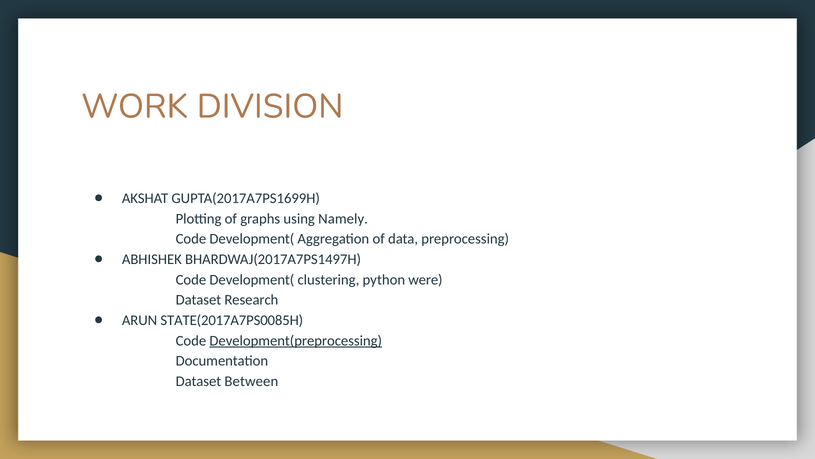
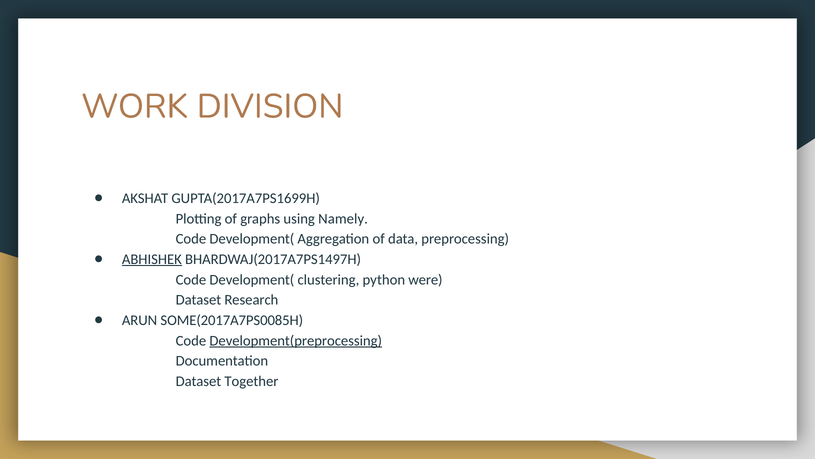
ABHISHEK underline: none -> present (152, 259)
STATE(2017A7PS0085H: STATE(2017A7PS0085H -> SOME(2017A7PS0085H (232, 320)
Between: Between -> Together (251, 381)
